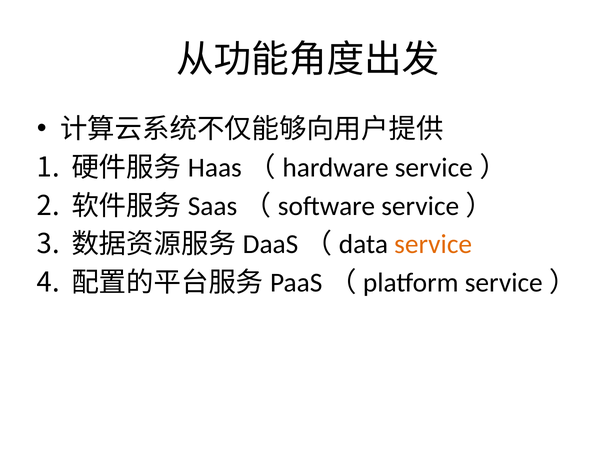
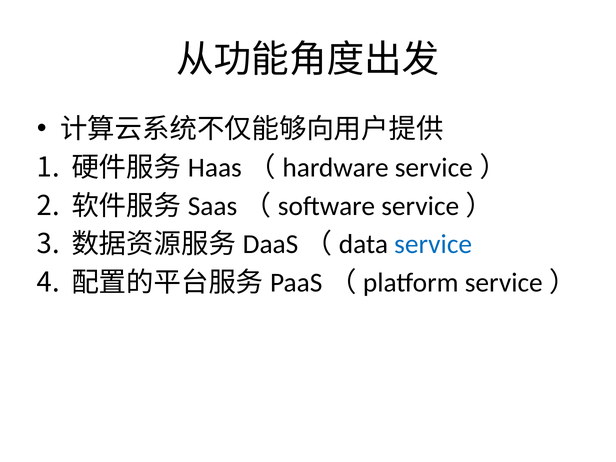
service colour: orange -> blue (433, 244)
